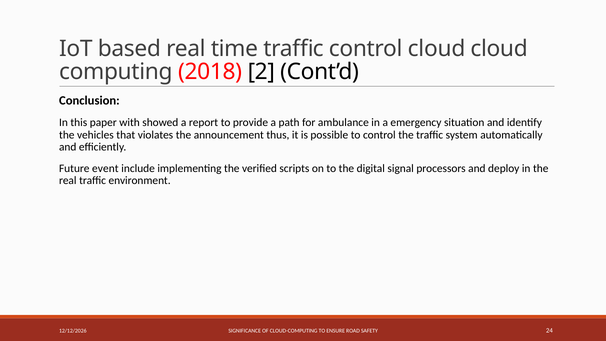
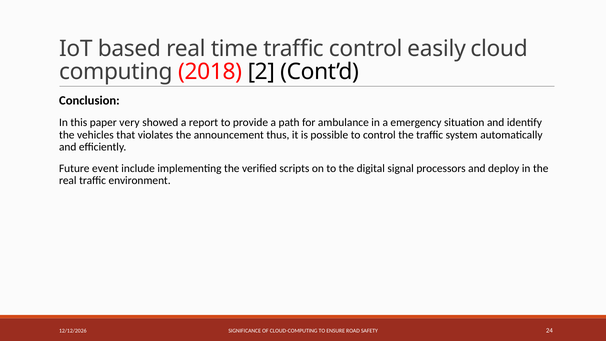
control cloud: cloud -> easily (437, 49)
with: with -> very (129, 123)
